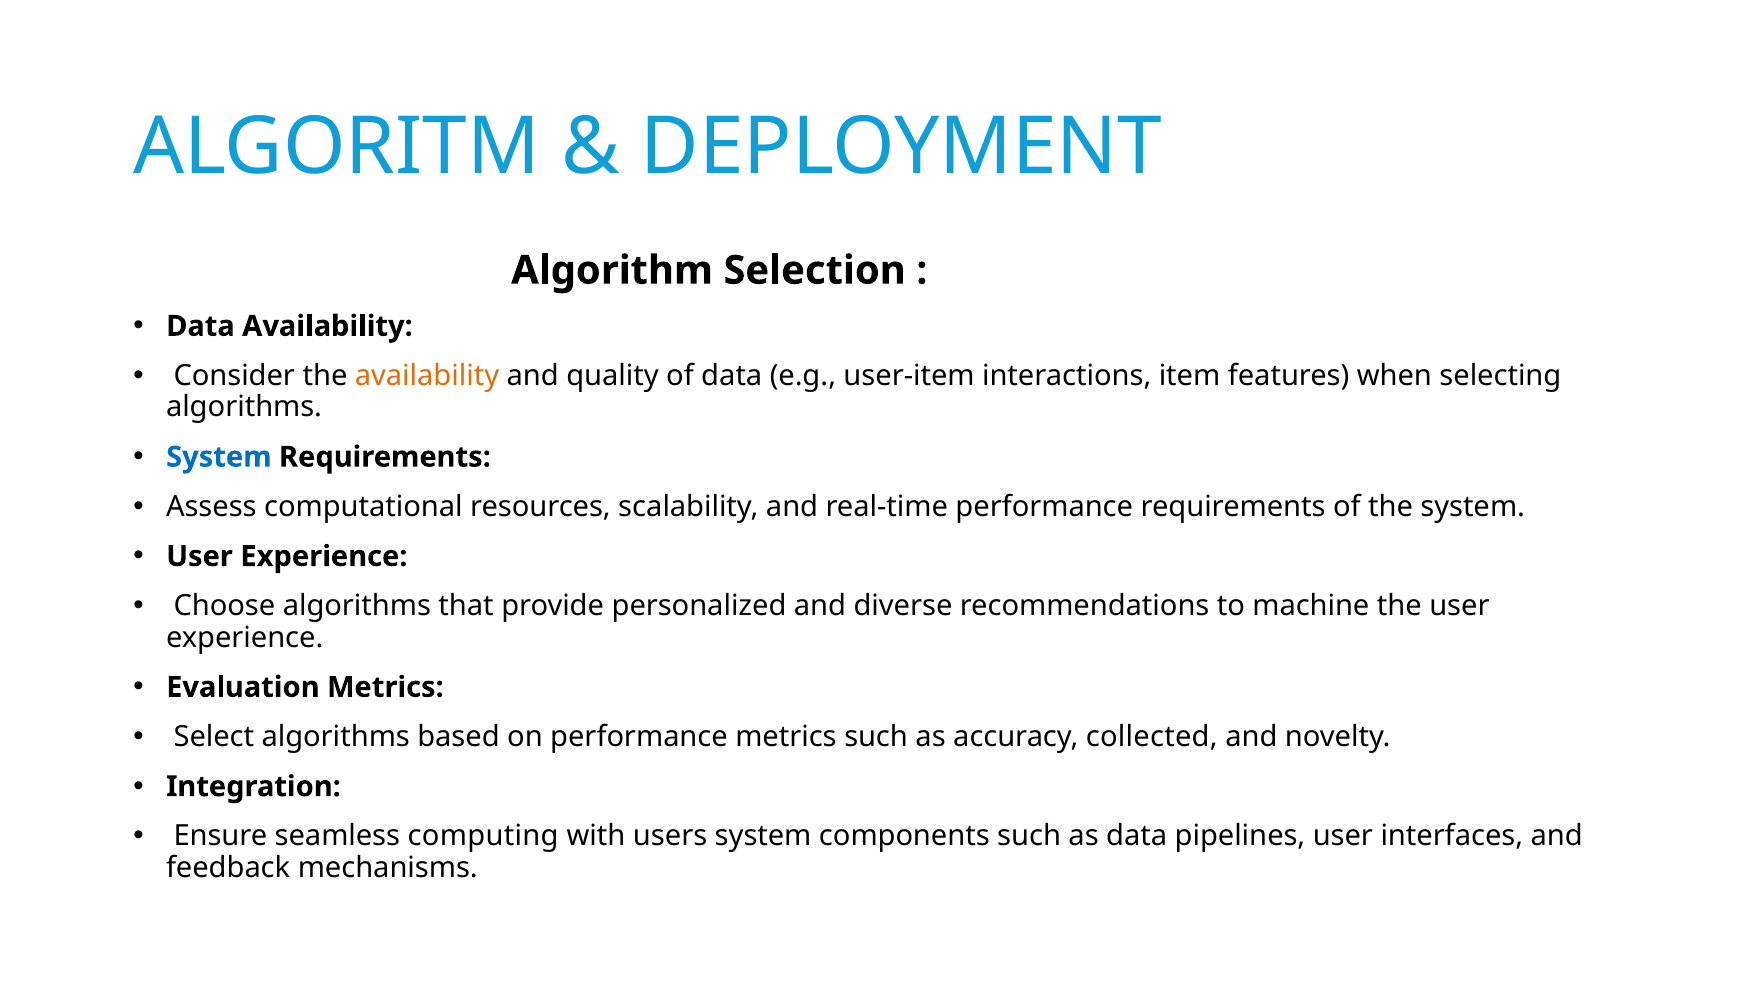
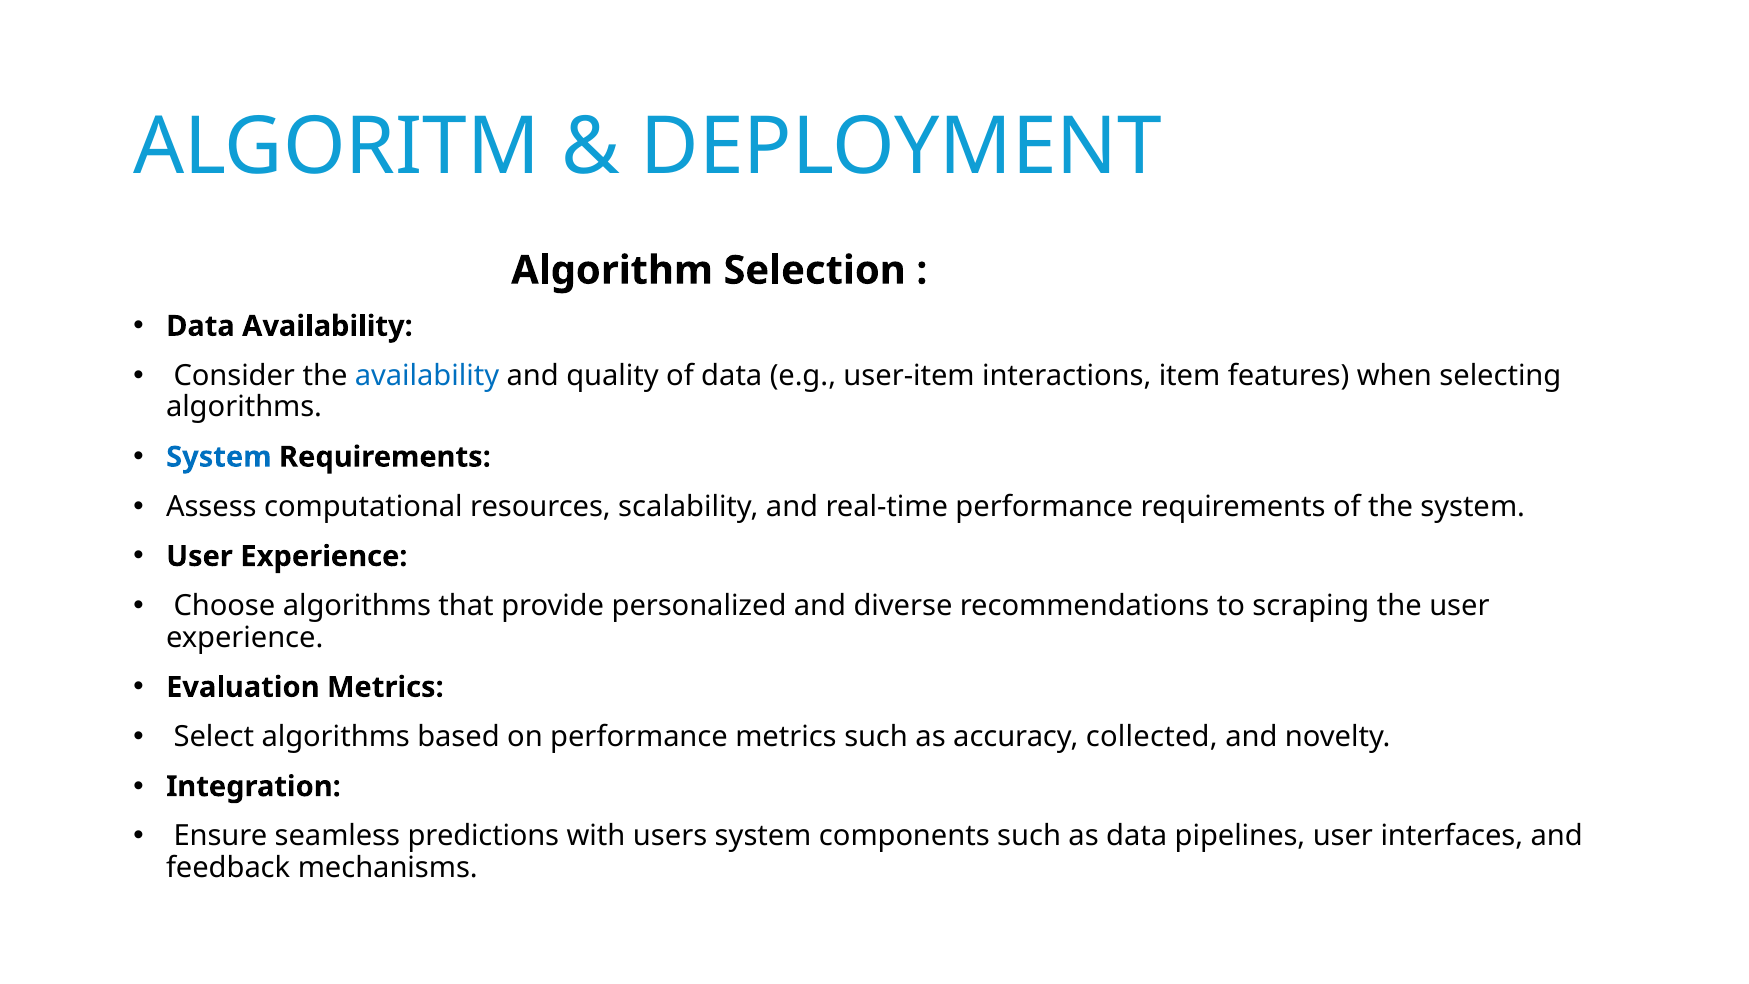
availability colour: orange -> blue (427, 376)
machine: machine -> scraping (1311, 606)
computing: computing -> predictions (483, 836)
